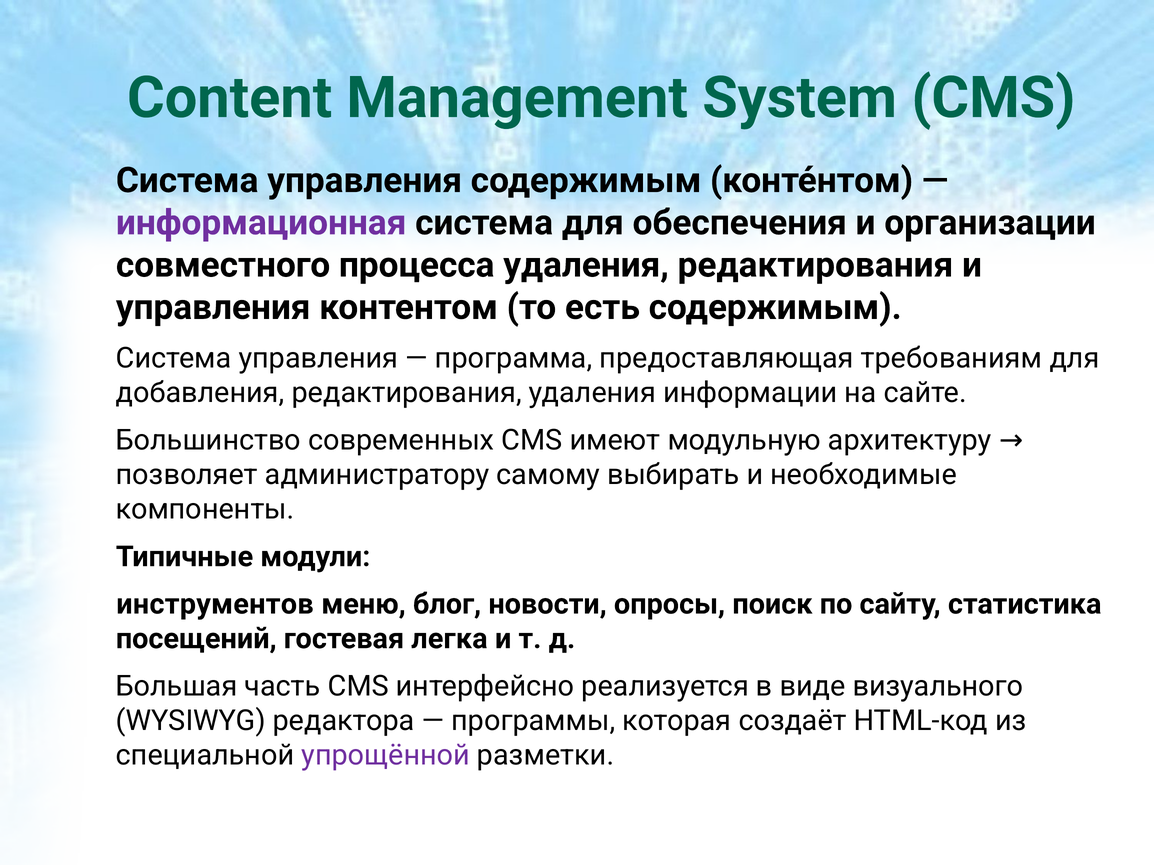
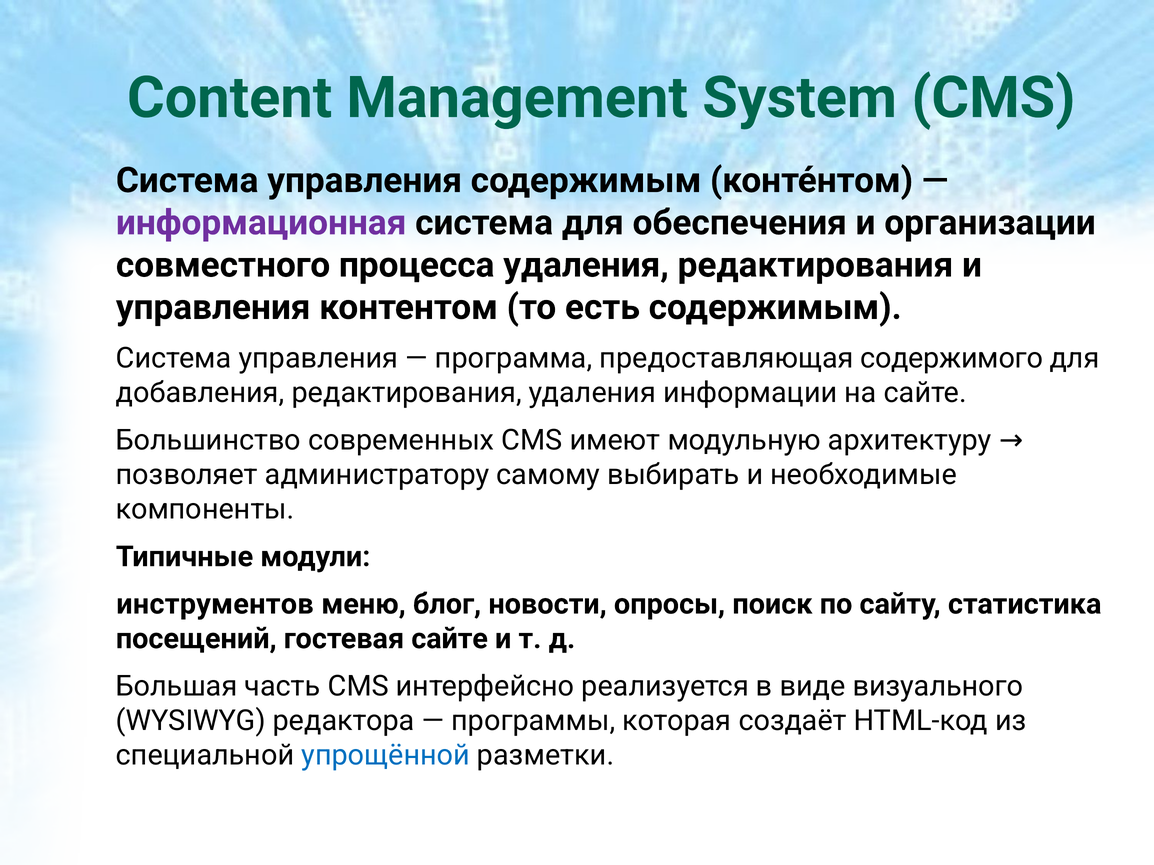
требованиям: требованиям -> содержимого (952, 358)
гостевая легка: легка -> сайте (450, 639)
упрощённой colour: purple -> blue (386, 756)
